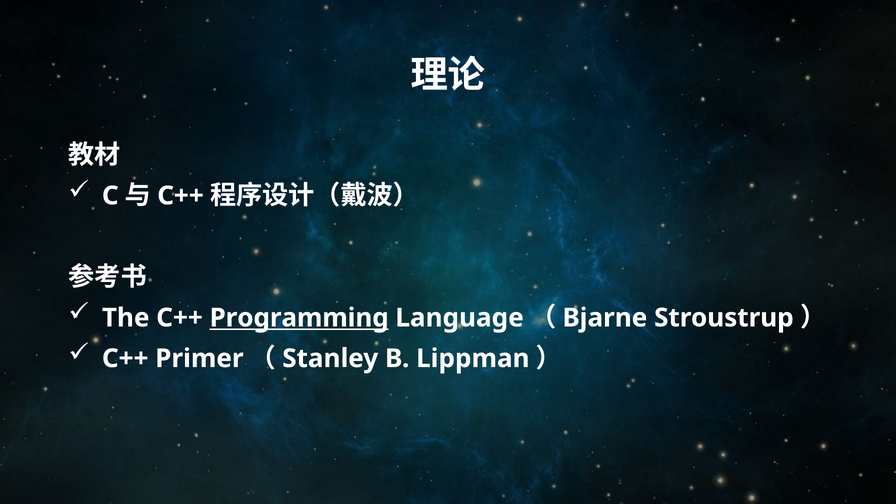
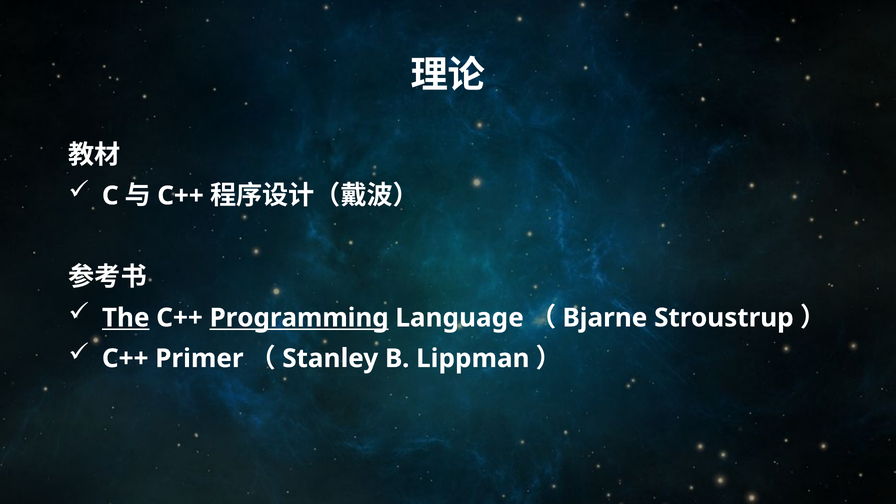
The underline: none -> present (126, 318)
